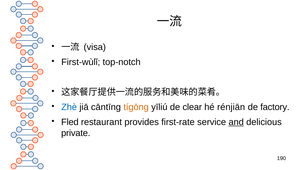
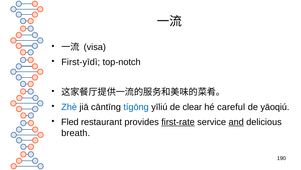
First-wùlǐ: First-wùlǐ -> First-yīdì (81, 62)
tígōng colour: orange -> blue (136, 107)
rénjiān: rénjiān -> careful (231, 107)
factory: factory -> yāoqiú (275, 107)
first-rate underline: none -> present (178, 122)
private: private -> breath (76, 133)
